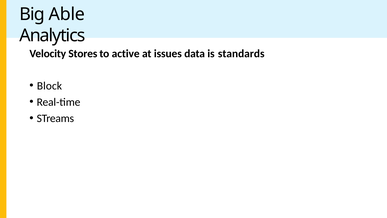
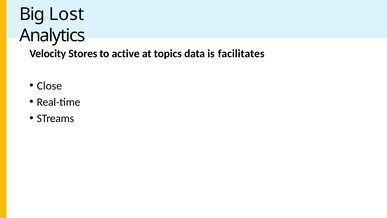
Able: Able -> Lost (67, 14)
issues: issues -> topics (168, 54)
standards: standards -> facilitates (241, 54)
Block: Block -> Close (49, 86)
